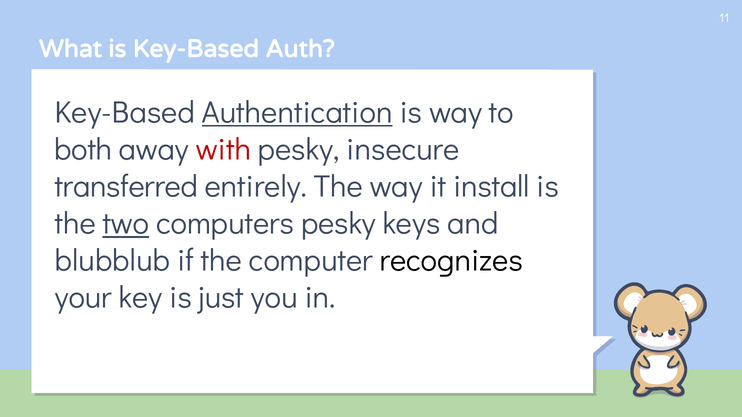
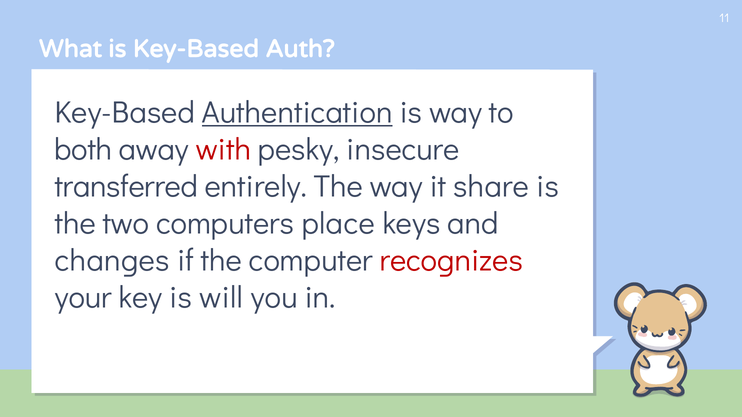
install: install -> share (491, 187)
two underline: present -> none (126, 224)
computers pesky: pesky -> place (338, 224)
blubblub: blubblub -> changes (112, 261)
recognizes colour: black -> red (451, 261)
just: just -> will (221, 298)
